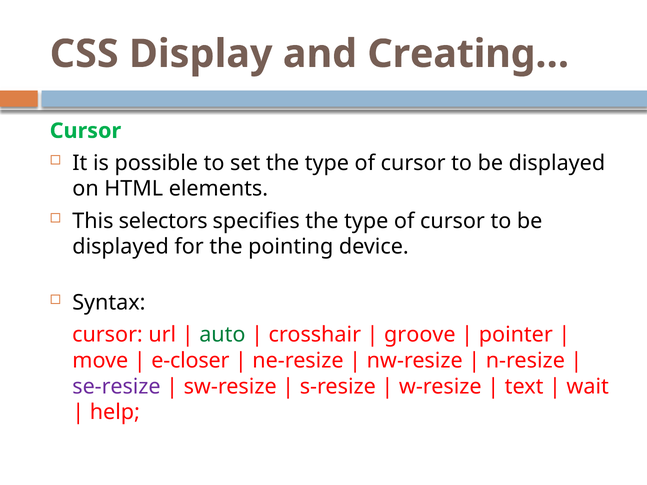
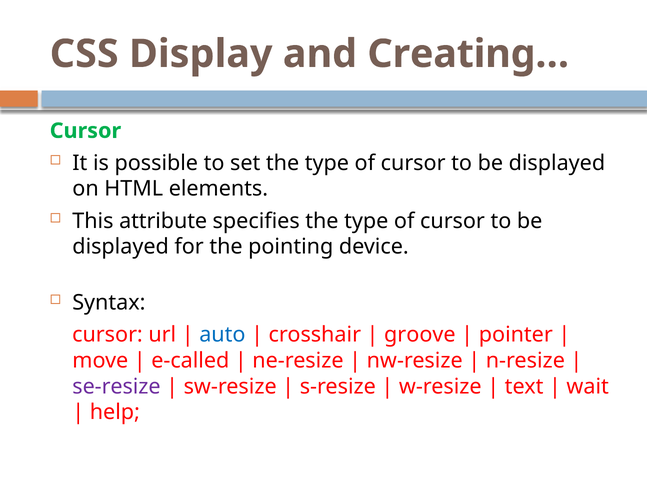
selectors: selectors -> attribute (163, 221)
auto colour: green -> blue (222, 335)
e-closer: e-closer -> e-called (190, 361)
